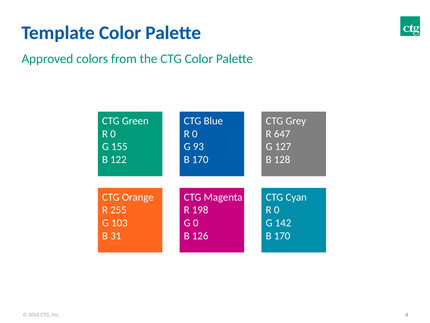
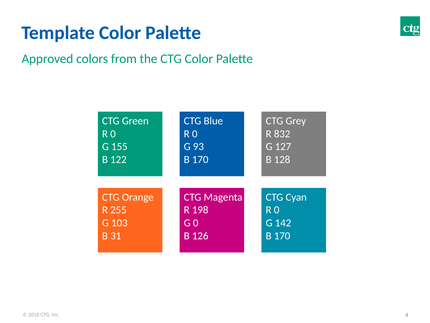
647: 647 -> 832 (282, 134)
